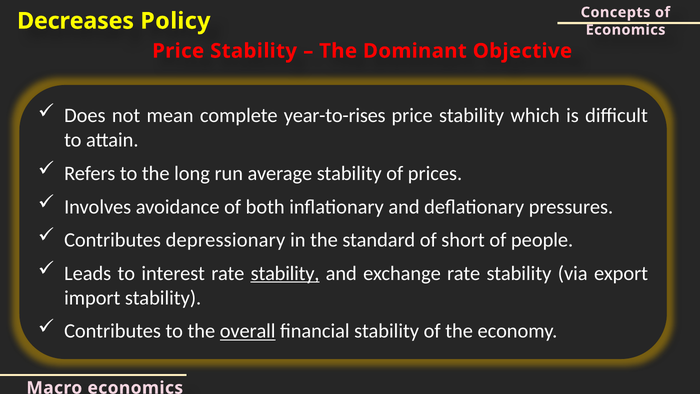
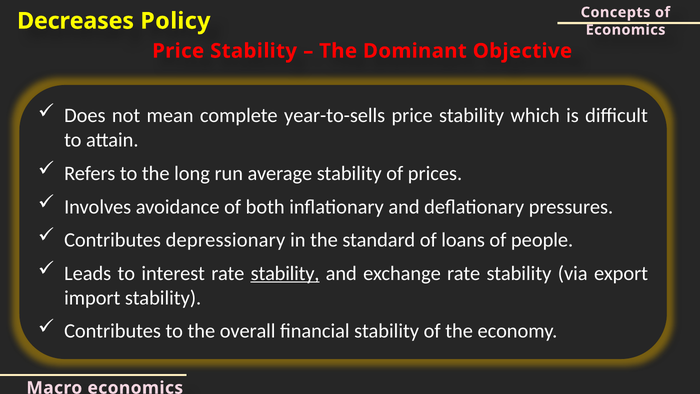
year-to-rises: year-to-rises -> year-to-sells (335, 116)
short: short -> loans (463, 240)
overall underline: present -> none (248, 331)
